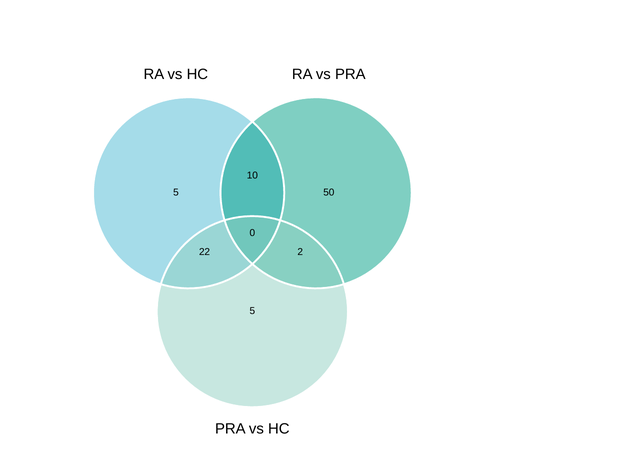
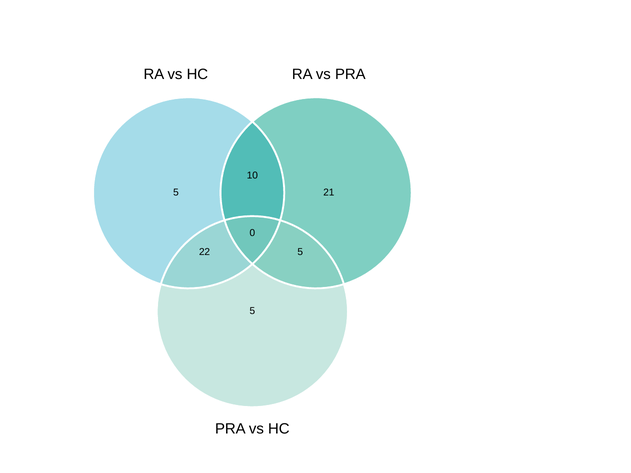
50: 50 -> 21 (329, 193)
22 2: 2 -> 5 (300, 252)
